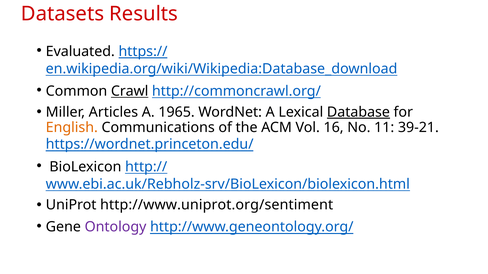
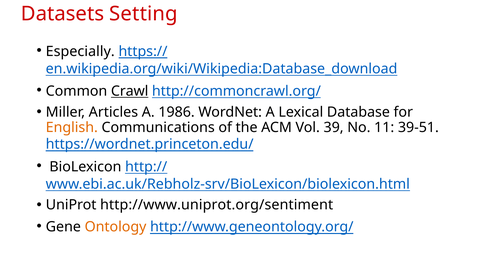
Results: Results -> Setting (144, 14)
Evaluated: Evaluated -> Especially (80, 51)
1965: 1965 -> 1986 (177, 112)
Database underline: present -> none (358, 112)
16: 16 -> 39 (334, 128)
39-21: 39-21 -> 39-51 (418, 128)
Ontology colour: purple -> orange (116, 227)
